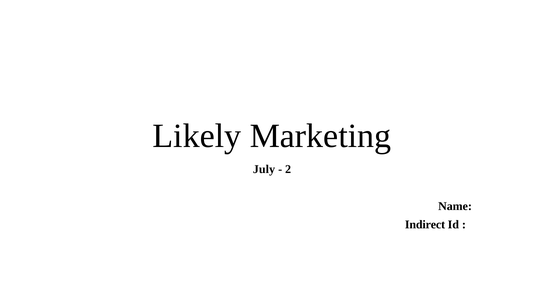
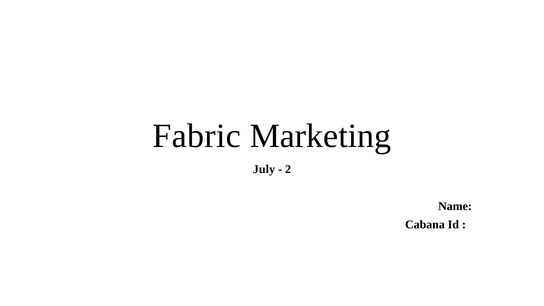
Likely: Likely -> Fabric (197, 136)
Indirect: Indirect -> Cabana (425, 225)
